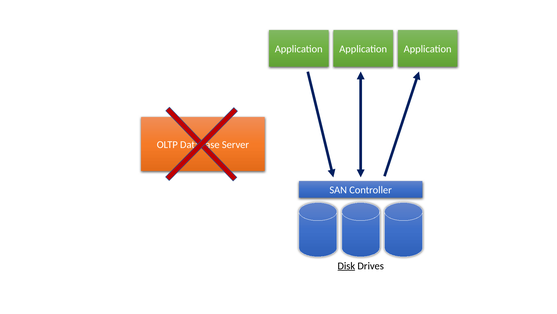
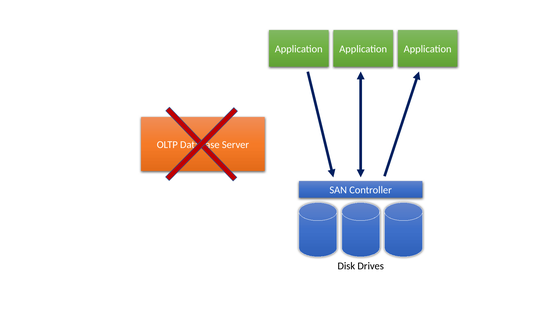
Disk underline: present -> none (346, 265)
